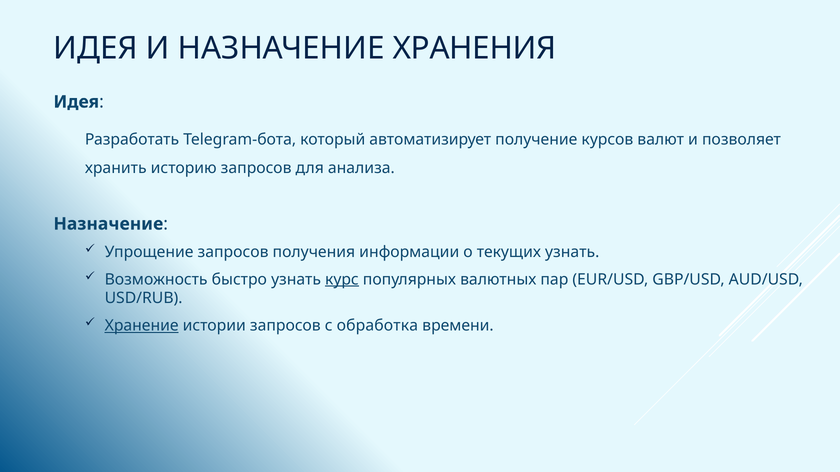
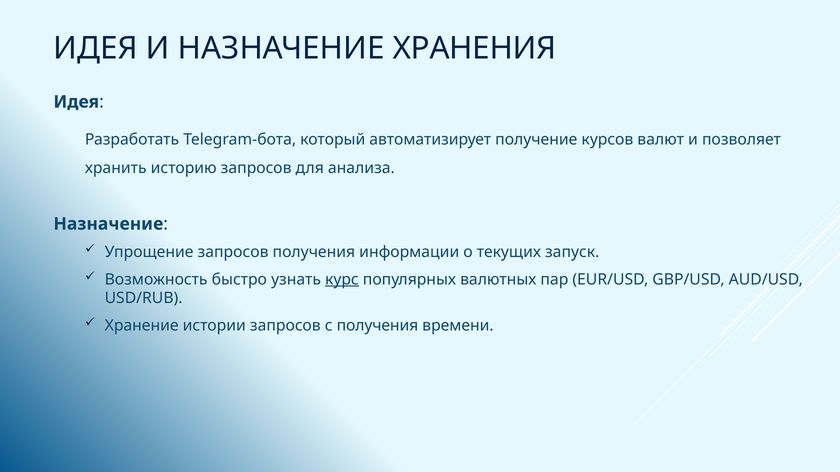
текущих узнать: узнать -> запуск (572, 252)
Хранение underline: present -> none (142, 326)
с обработка: обработка -> получения (377, 326)
